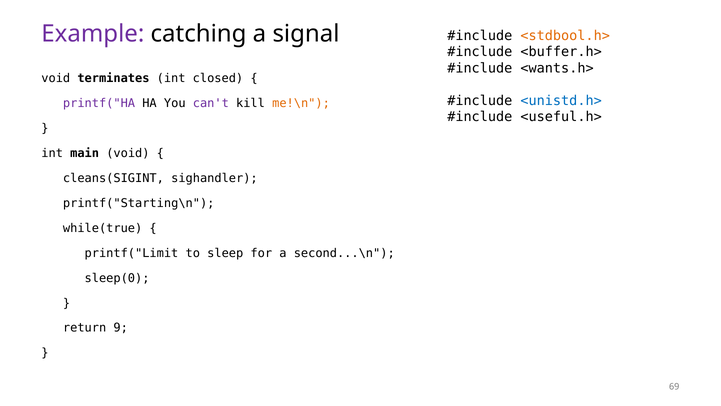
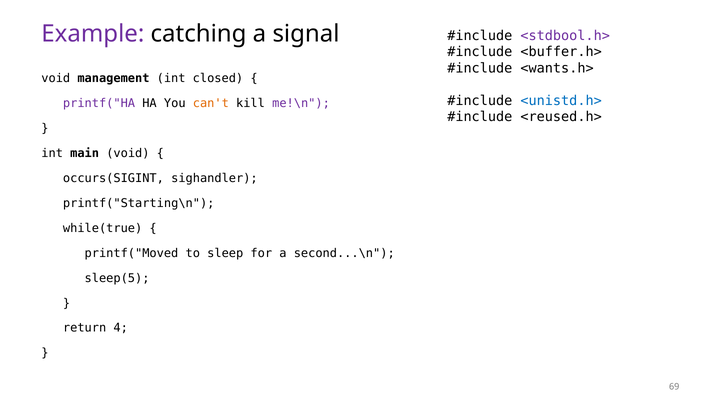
<stdbool.h> colour: orange -> purple (565, 36)
terminates: terminates -> management (113, 78)
can't colour: purple -> orange (211, 103)
me!\n colour: orange -> purple (301, 103)
<useful.h>: <useful.h> -> <reused.h> (561, 117)
cleans(SIGINT: cleans(SIGINT -> occurs(SIGINT (113, 178)
printf("Limit: printf("Limit -> printf("Moved (131, 253)
sleep(0: sleep(0 -> sleep(5 (117, 278)
9: 9 -> 4 (121, 328)
